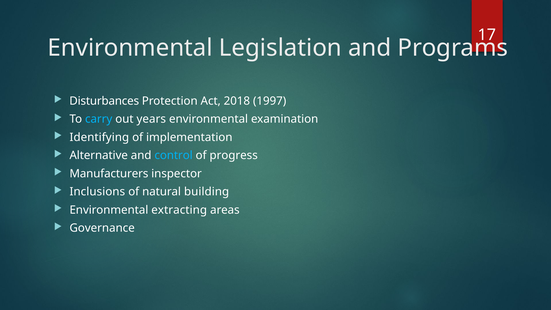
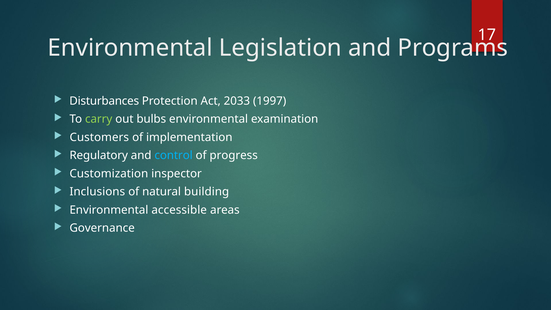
2018: 2018 -> 2033 (237, 101)
carry colour: light blue -> light green (99, 119)
years: years -> bulbs (151, 119)
Identifying: Identifying -> Customers (99, 137)
Alternative: Alternative -> Regulatory (99, 155)
Manufacturers: Manufacturers -> Customization (109, 174)
extracting: extracting -> accessible (179, 210)
